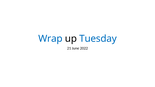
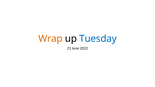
Wrap colour: blue -> orange (50, 39)
